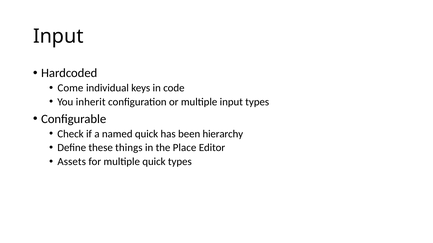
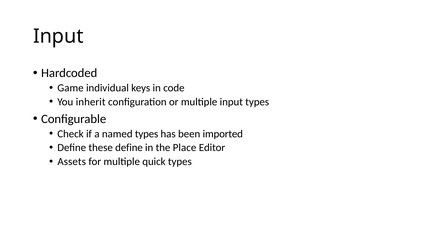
Come: Come -> Game (70, 88)
named quick: quick -> types (147, 134)
hierarchy: hierarchy -> imported (223, 134)
these things: things -> define (129, 148)
